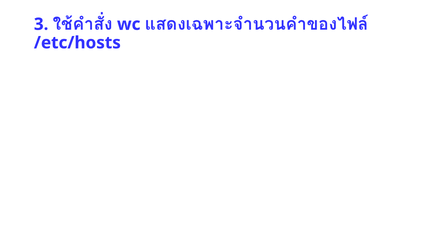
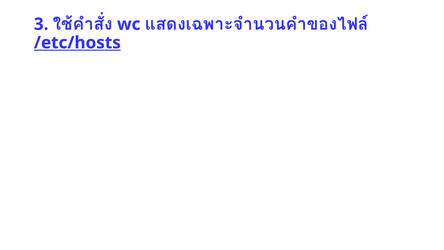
/etc/hosts underline: none -> present (77, 43)
